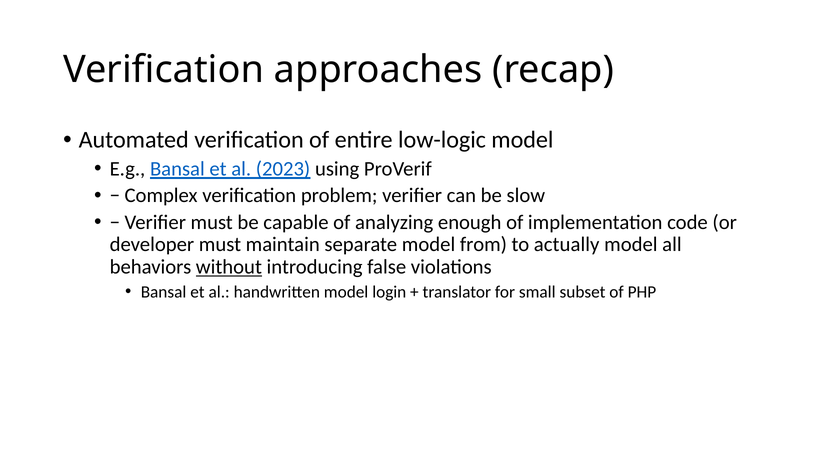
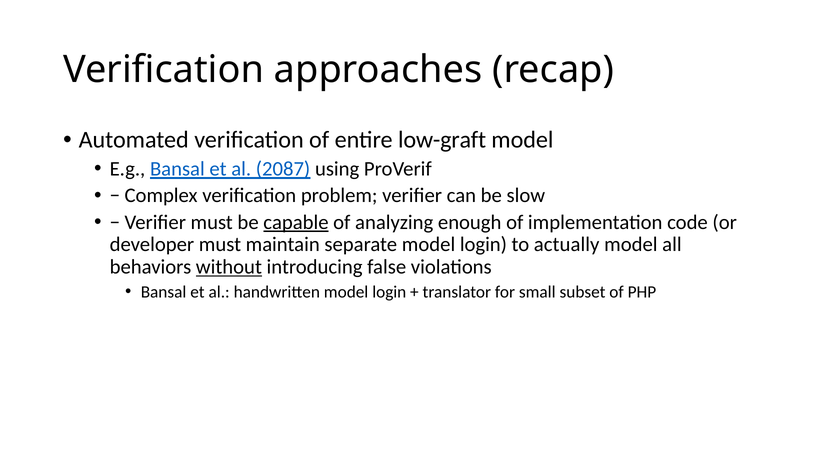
low-logic: low-logic -> low-graft (442, 140)
2023: 2023 -> 2087 (283, 169)
capable underline: none -> present (296, 222)
separate model from: from -> login (483, 245)
